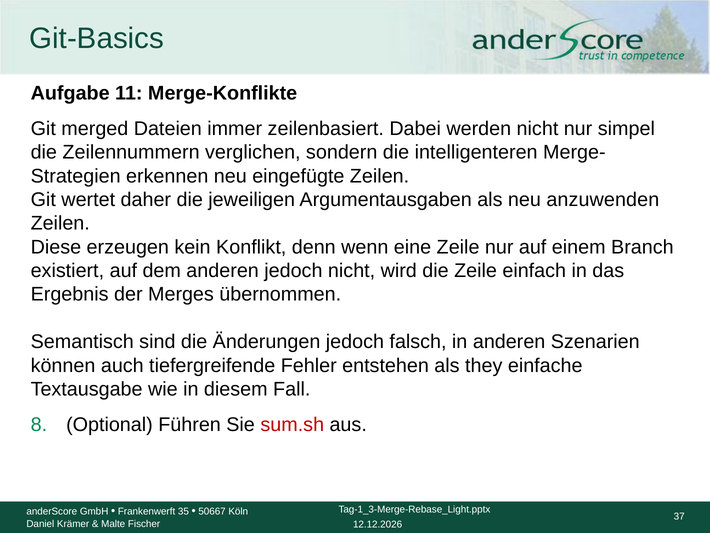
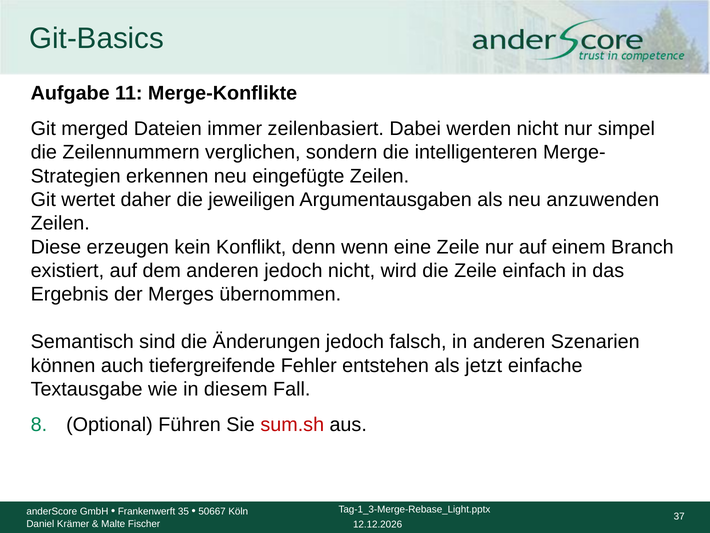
they: they -> jetzt (484, 365)
